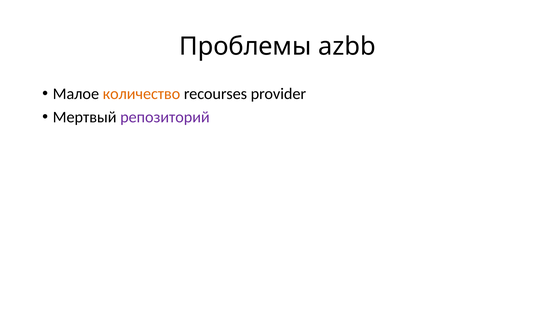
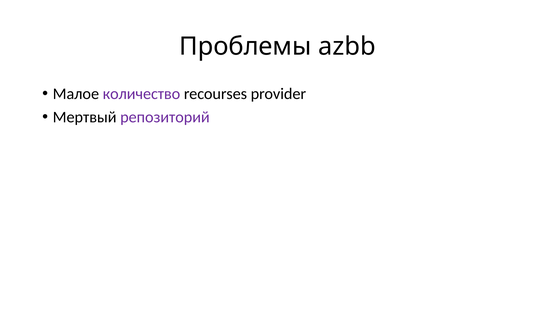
количество colour: orange -> purple (141, 94)
